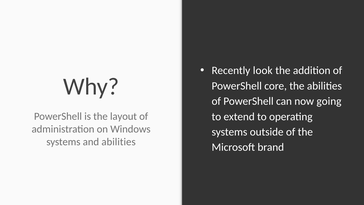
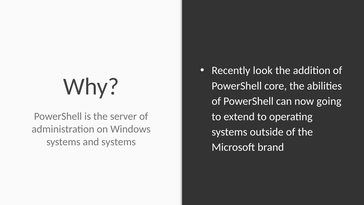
layout: layout -> server (123, 116)
and abilities: abilities -> systems (119, 142)
